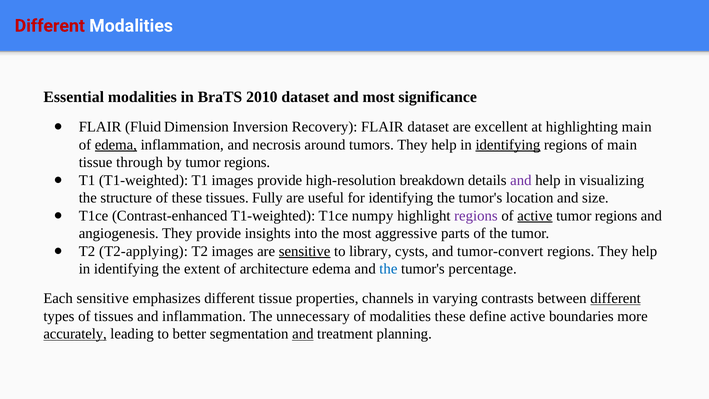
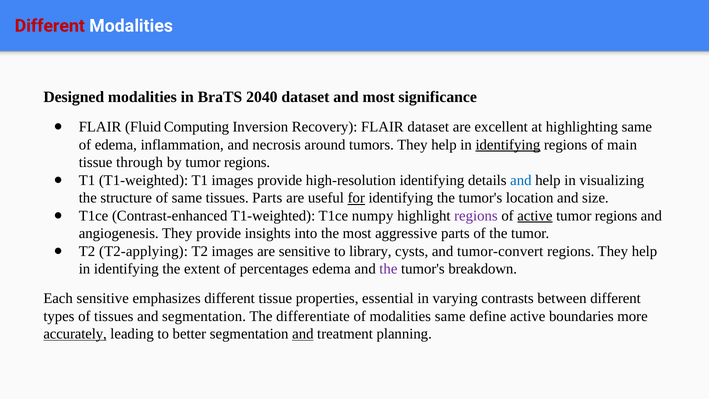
Essential: Essential -> Designed (74, 97)
2010: 2010 -> 2040 (262, 97)
Dimension: Dimension -> Computing (197, 127)
highlighting main: main -> same (637, 127)
edema underline: present -> none (116, 145)
high-resolution breakdown: breakdown -> identifying (432, 180)
and colour: purple -> blue (521, 180)
of these: these -> same (187, 198)
tissues Fully: Fully -> Parts (267, 198)
for underline: none -> present (356, 198)
sensitive underline: present -> none (305, 251)
architecture: architecture -> percentages (274, 269)
the colour: blue -> purple (388, 269)
percentage: percentage -> breakdown (483, 269)
channels: channels -> essential (388, 298)
different underline: present -> none (616, 298)
and inflammation: inflammation -> segmentation (204, 316)
unnecessary: unnecessary -> differentiate (313, 316)
modalities these: these -> same (450, 316)
